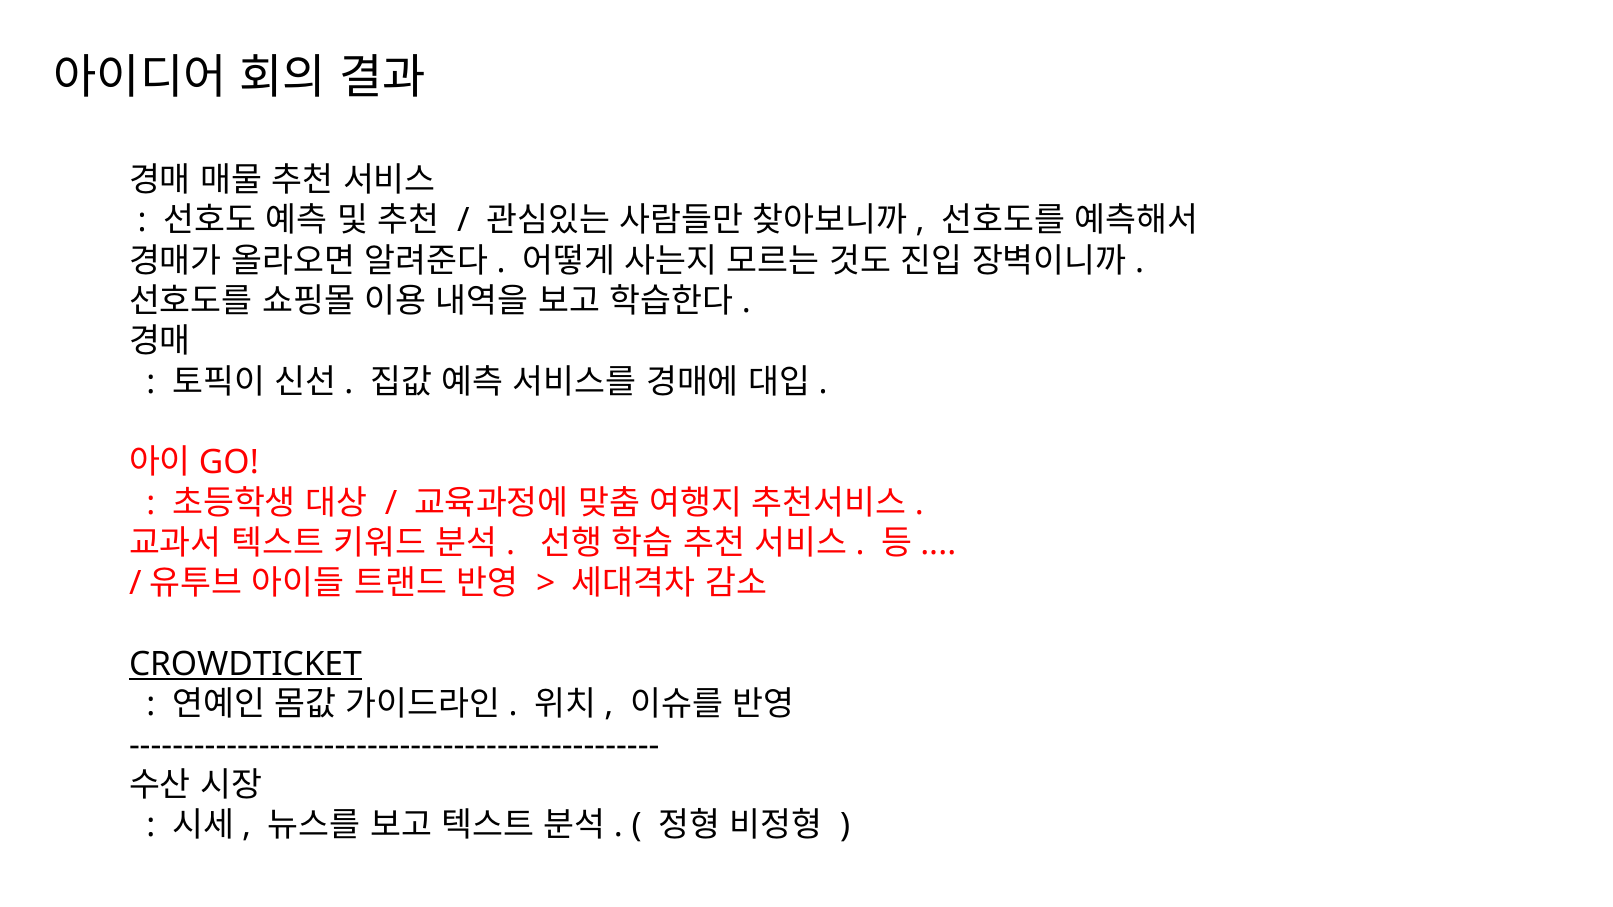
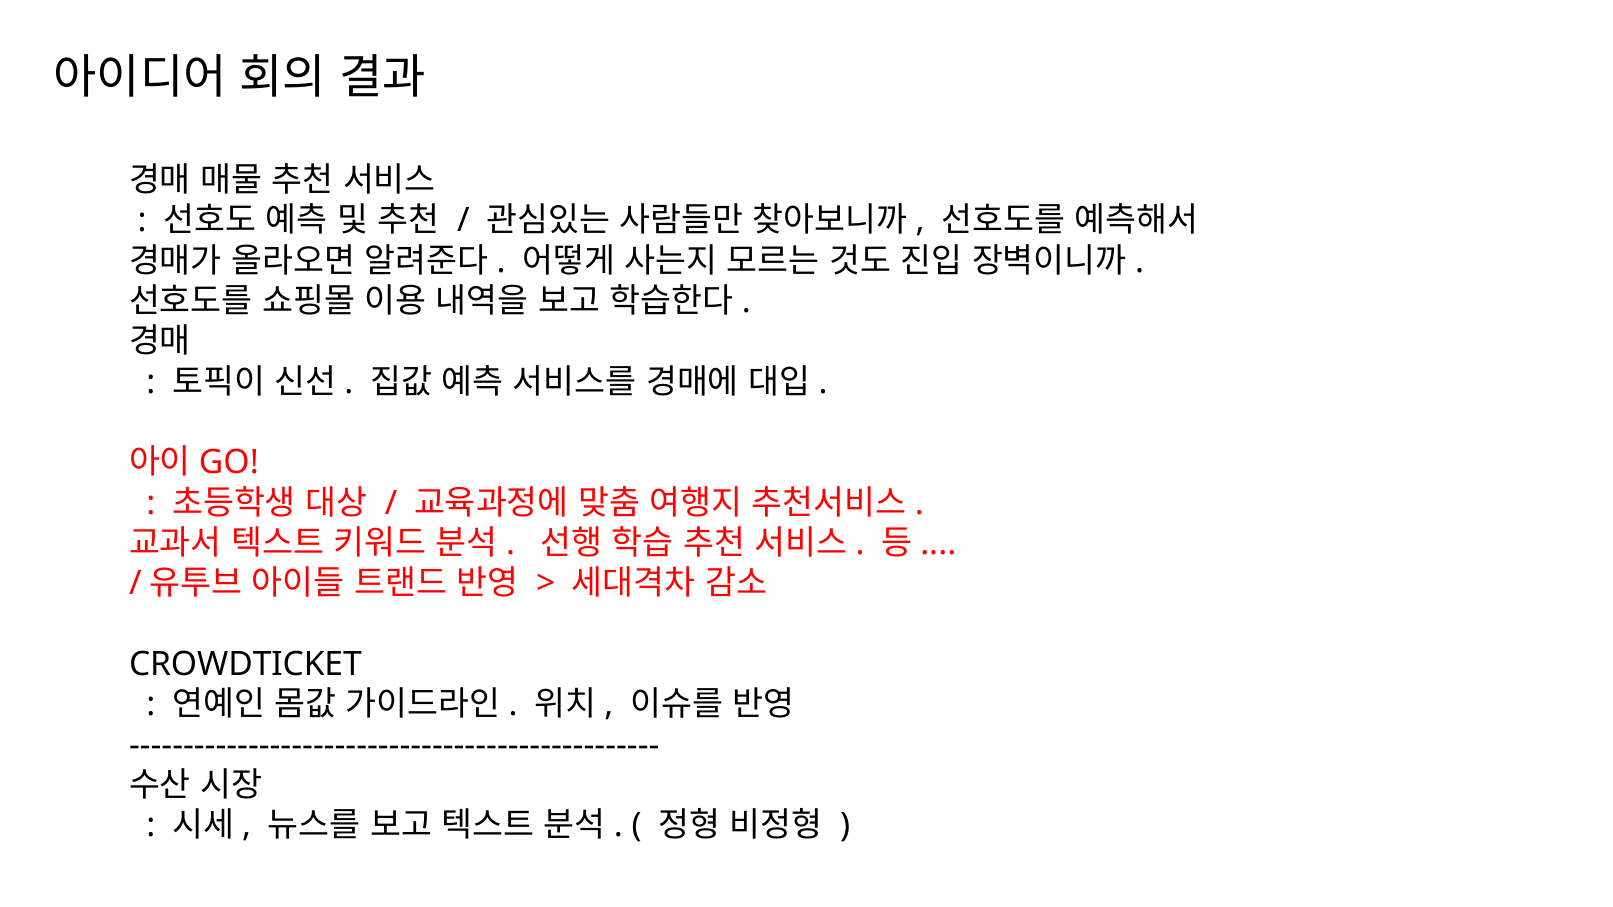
CROWDTICKET underline: present -> none (245, 665)
